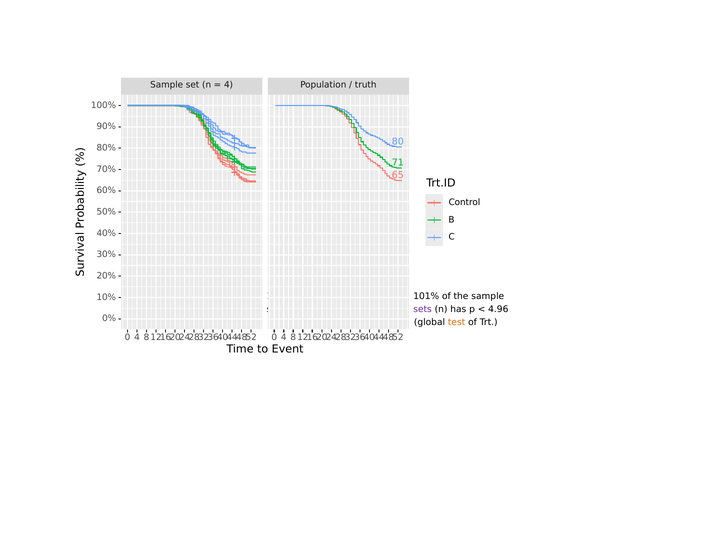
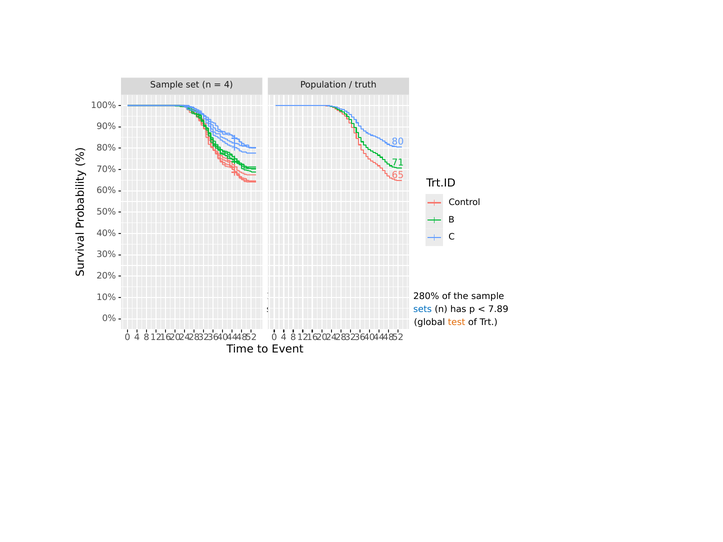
101%: 101% -> 280% (426, 296)
sets colour: purple -> blue (423, 309)
4.96: 4.96 -> 7.89 (498, 309)
